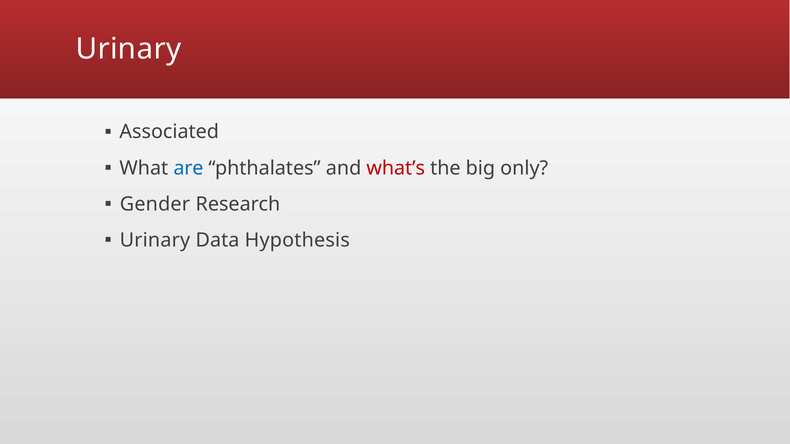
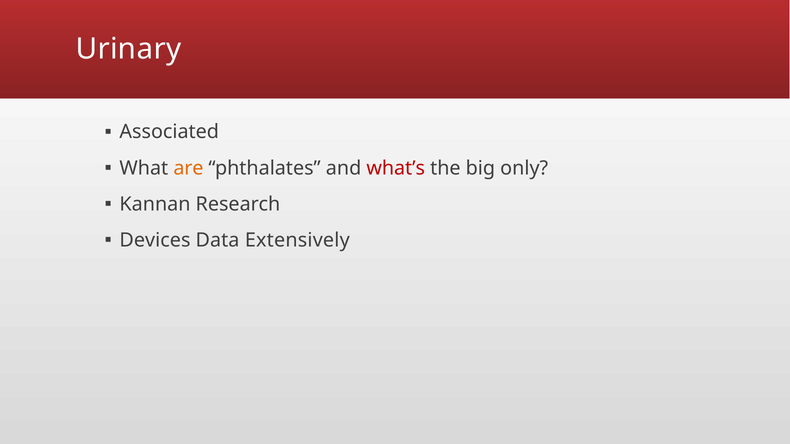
are colour: blue -> orange (188, 168)
Gender: Gender -> Kannan (155, 204)
Urinary: Urinary -> Devices (155, 240)
Hypothesis: Hypothesis -> Extensively (297, 240)
